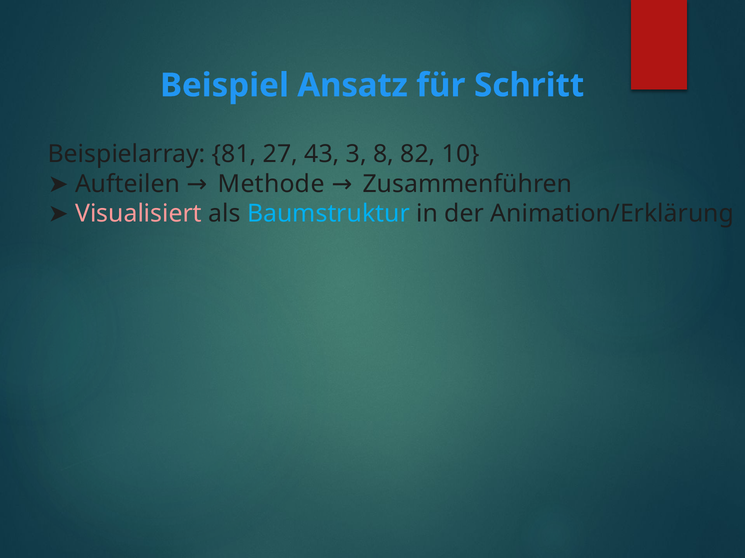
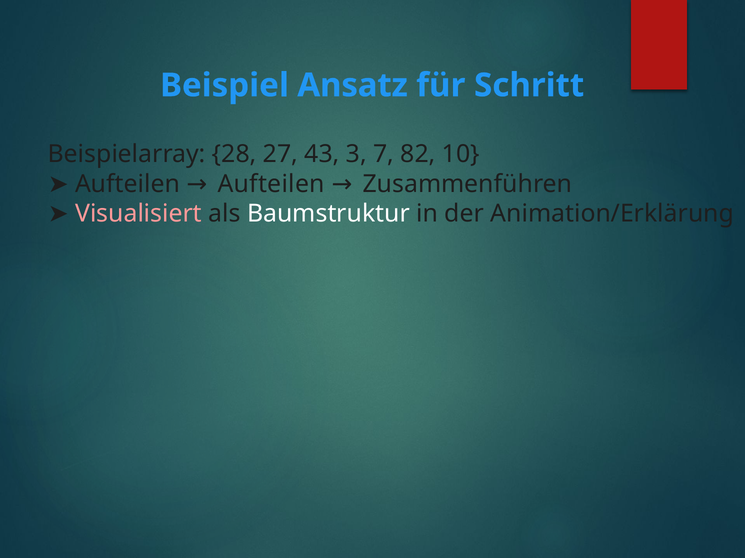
81: 81 -> 28 (234, 154)
8: 8 -> 7 (384, 154)
Aufteilen Methode: Methode -> Aufteilen (271, 184)
Baumstruktur colour: light blue -> white (328, 214)
